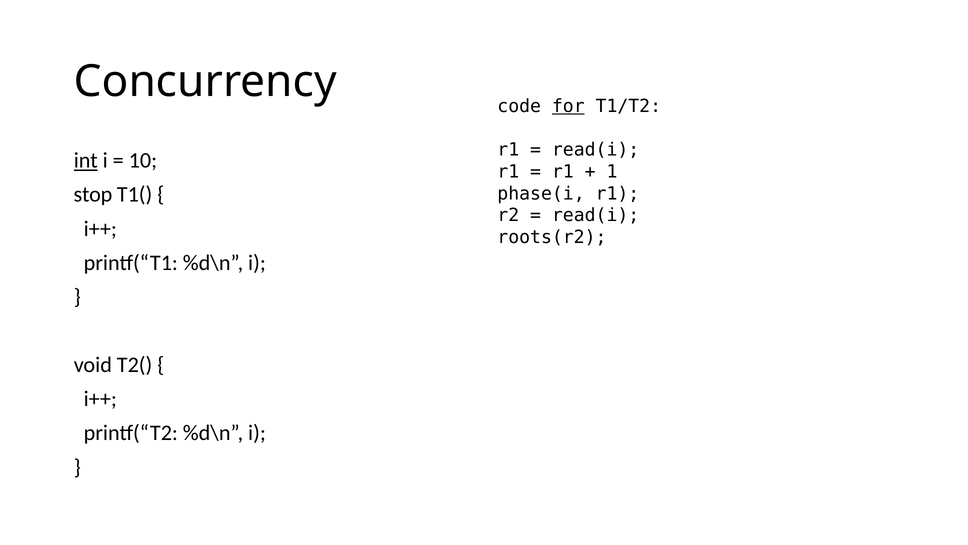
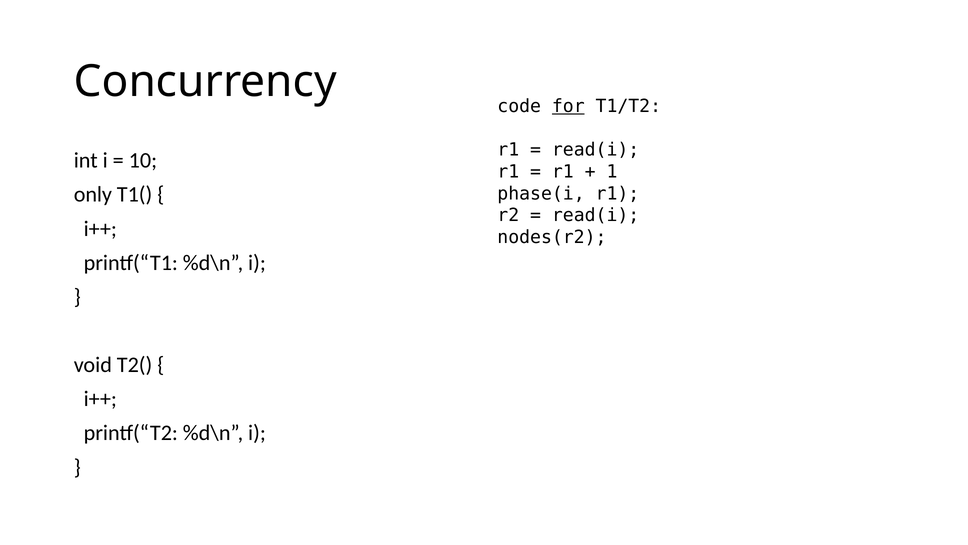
int underline: present -> none (86, 160)
stop: stop -> only (93, 194)
roots(r2: roots(r2 -> nodes(r2 (552, 237)
